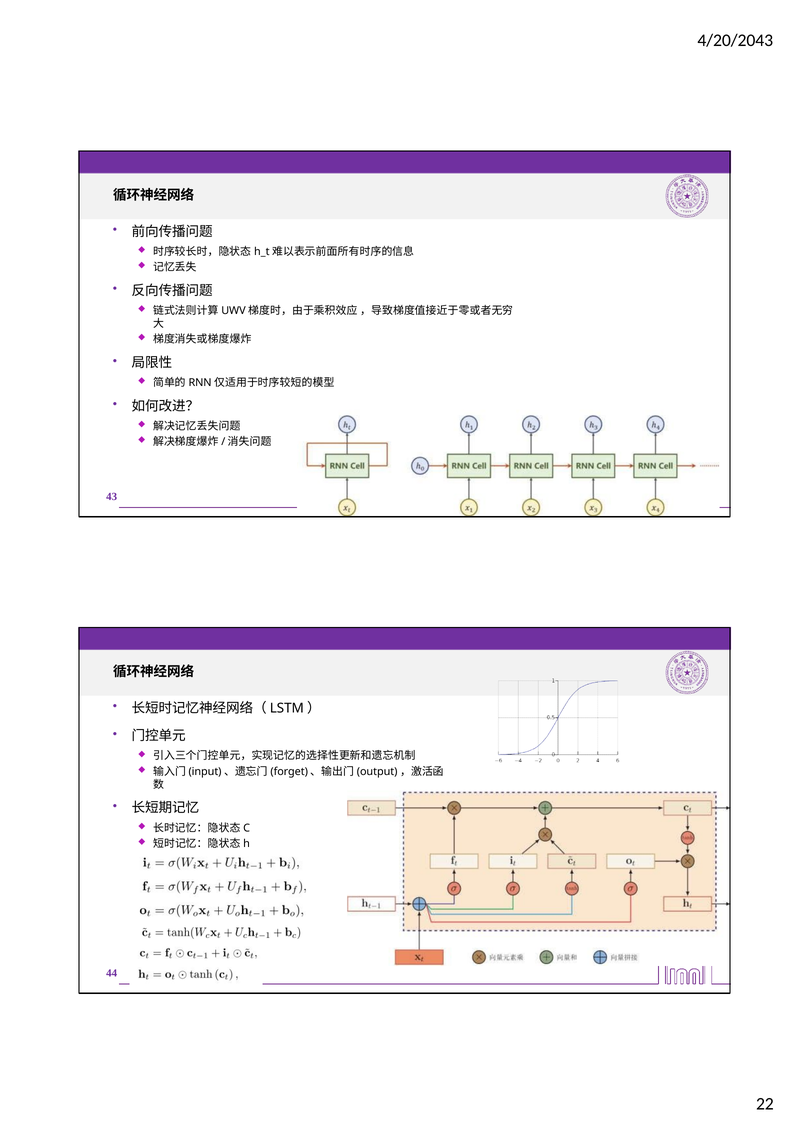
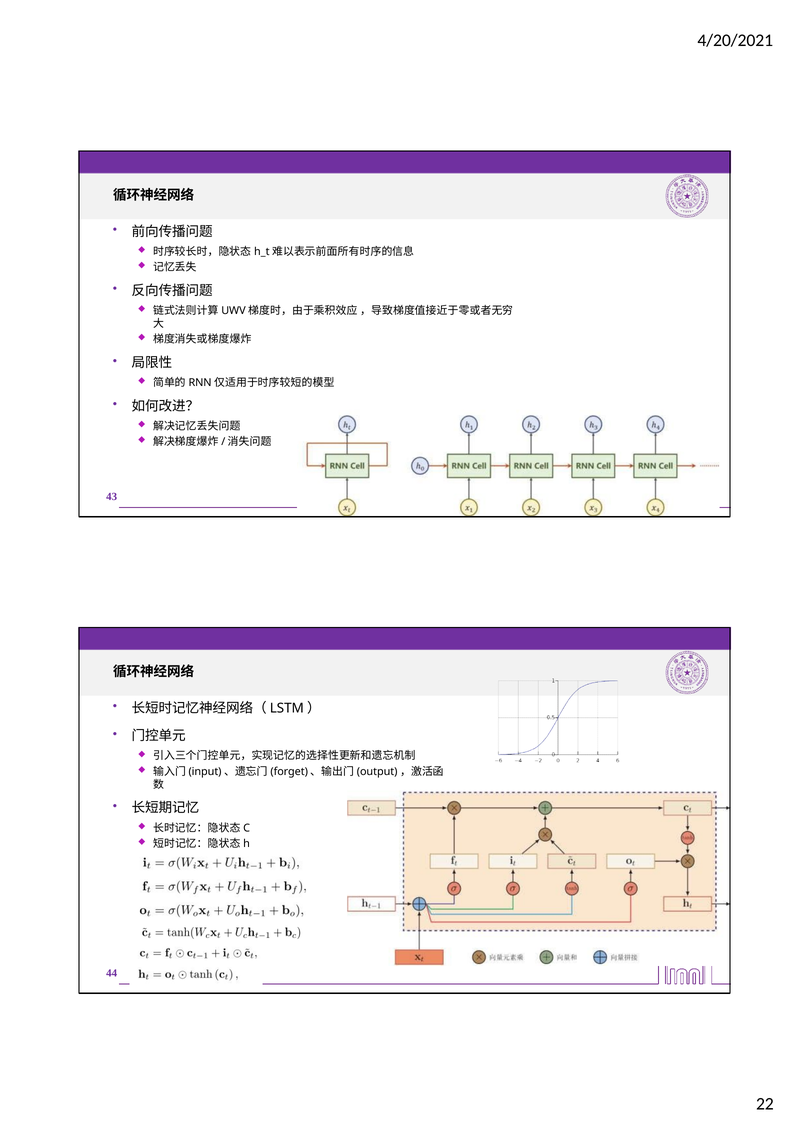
4/20/2043: 4/20/2043 -> 4/20/2021 (735, 41)
